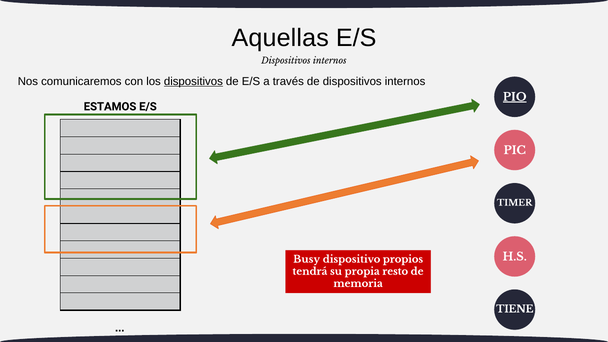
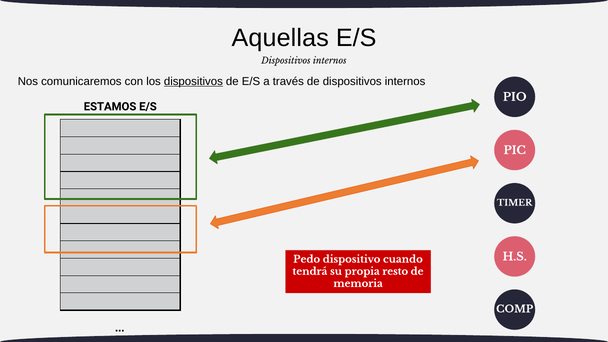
PIO underline: present -> none (515, 97)
Busy: Busy -> Pedo (307, 259)
propios: propios -> cuando (403, 259)
TIENE: TIENE -> COMP (515, 309)
